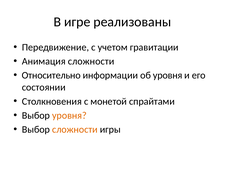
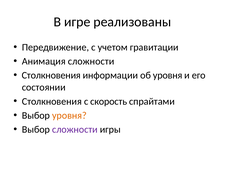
Относительно: Относительно -> Столкновения (51, 75)
монетой: монетой -> скорость (109, 101)
сложности colour: orange -> purple (75, 129)
